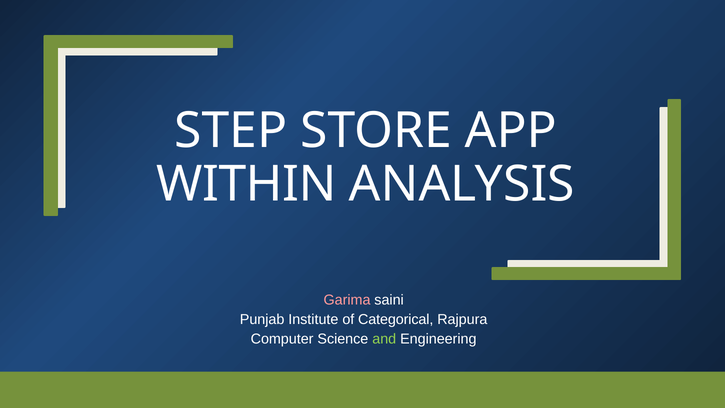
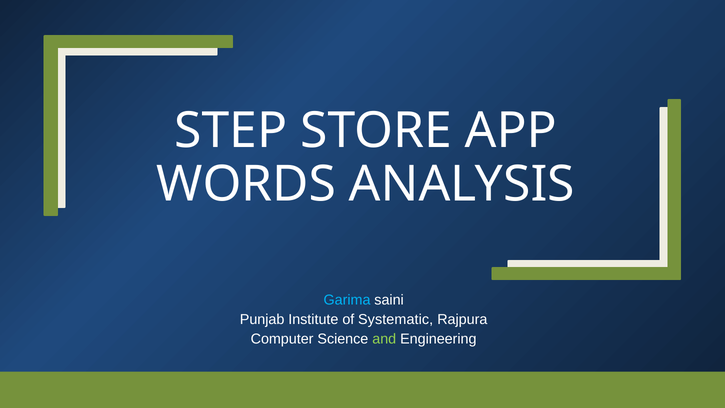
WITHIN: WITHIN -> WORDS (246, 184)
Garima colour: pink -> light blue (347, 300)
Categorical: Categorical -> Systematic (396, 319)
